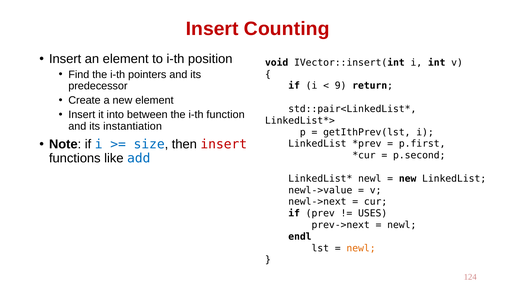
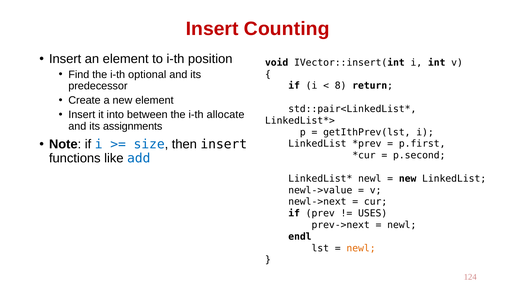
pointers: pointers -> optional (147, 75)
9: 9 -> 8 (341, 86)
function: function -> allocate (226, 115)
instantiation: instantiation -> assignments (133, 126)
insert colour: red -> black (224, 144)
